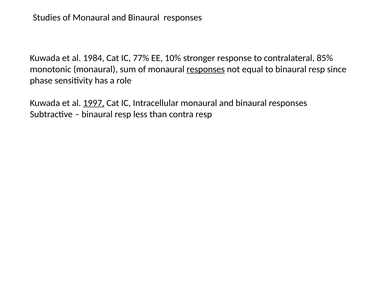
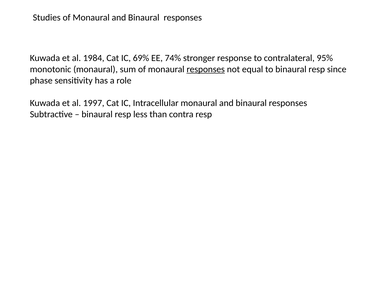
77%: 77% -> 69% (141, 58)
10%: 10% -> 74% (173, 58)
85%: 85% -> 95% (325, 58)
1997 underline: present -> none (94, 103)
